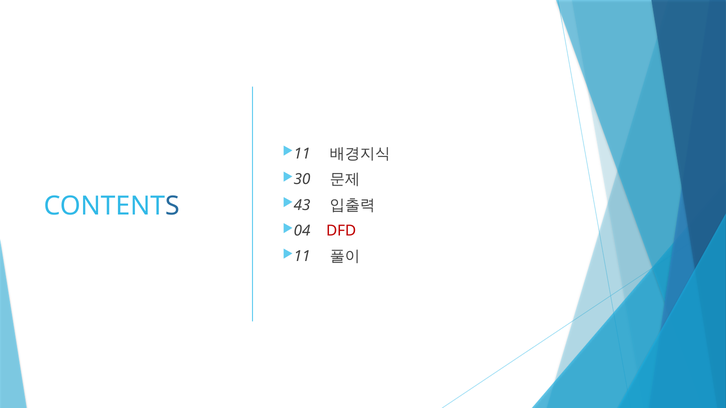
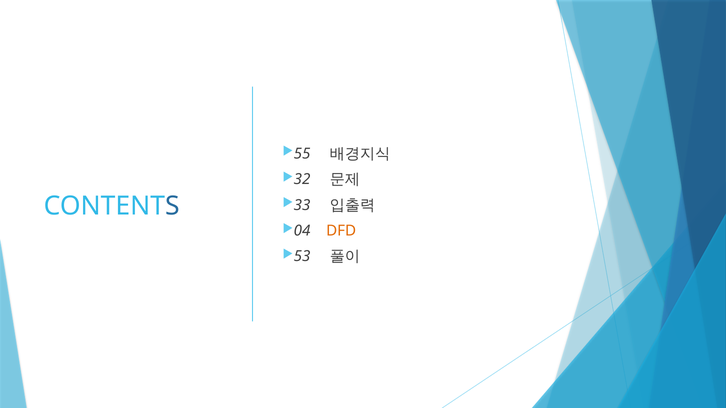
11: 11 -> 55 (302, 154)
30: 30 -> 32 (302, 179)
43: 43 -> 33 (302, 205)
DFD colour: red -> orange (341, 231)
11: 11 -> 53 (302, 257)
